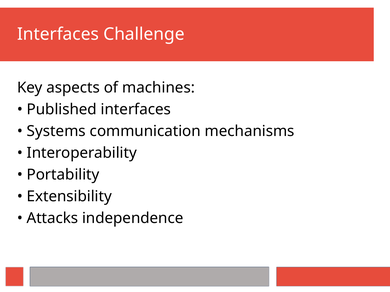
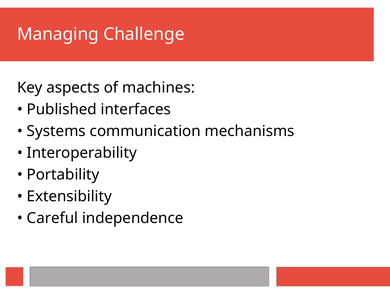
Interfaces: Interfaces -> Managing (58, 34)
Attacks: Attacks -> Careful (52, 219)
